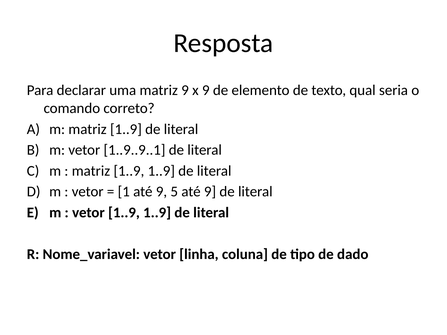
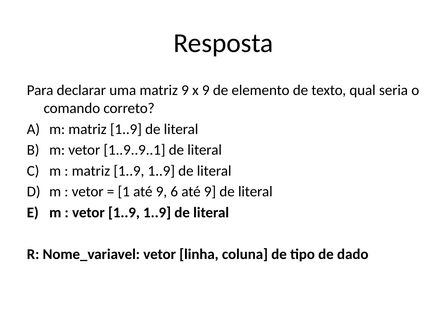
5: 5 -> 6 (174, 192)
